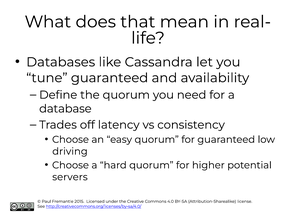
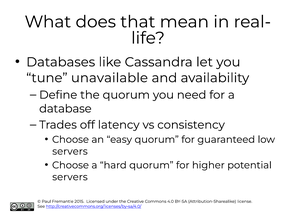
tune guaranteed: guaranteed -> unavailable (109, 78)
driving: driving -> servers (70, 151)
